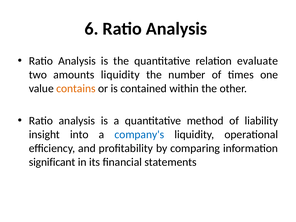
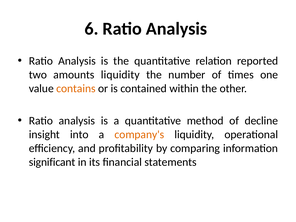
evaluate: evaluate -> reported (258, 61)
liability: liability -> decline (261, 121)
company's colour: blue -> orange (139, 135)
